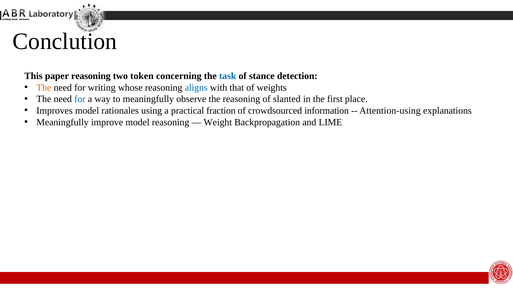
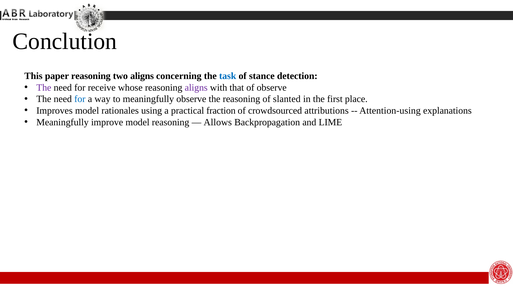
two token: token -> aligns (142, 76)
The colour: orange -> purple (44, 87)
writing: writing -> receive (102, 87)
aligns colour: blue -> purple (196, 87)
of weights: weights -> observe (272, 87)
information: information -> attributions (327, 110)
Weight: Weight -> Allows (218, 122)
